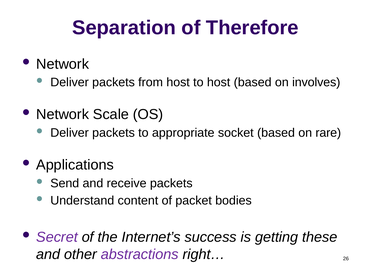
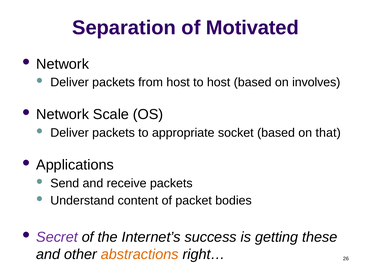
Therefore: Therefore -> Motivated (252, 28)
rare: rare -> that (328, 133)
abstractions colour: purple -> orange (140, 255)
